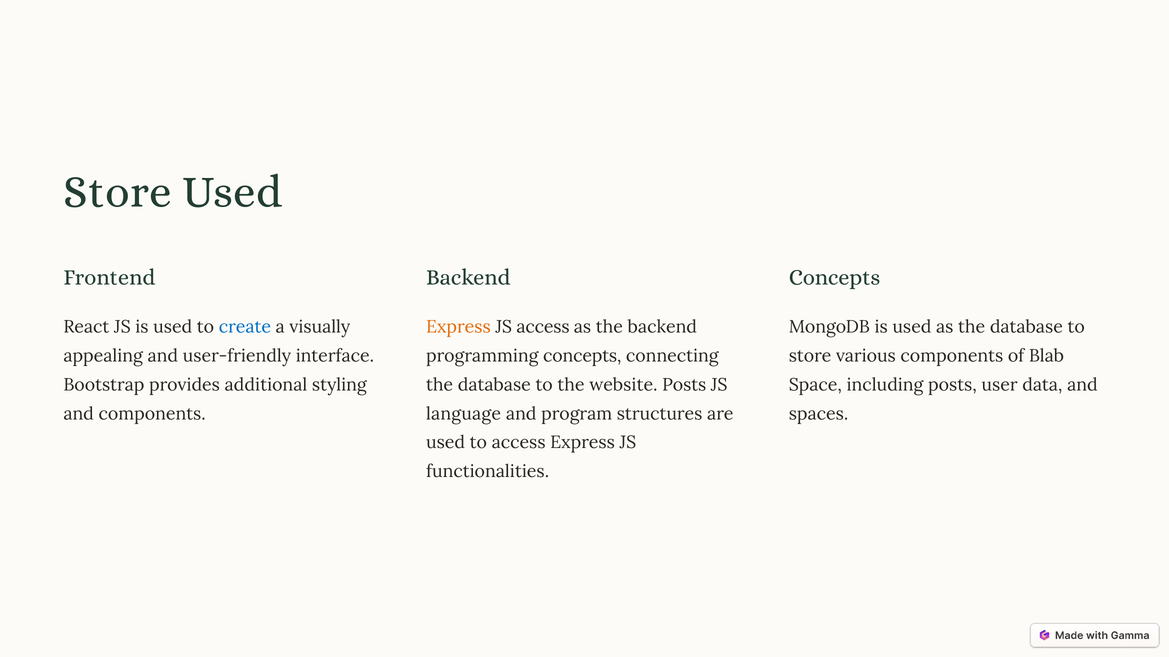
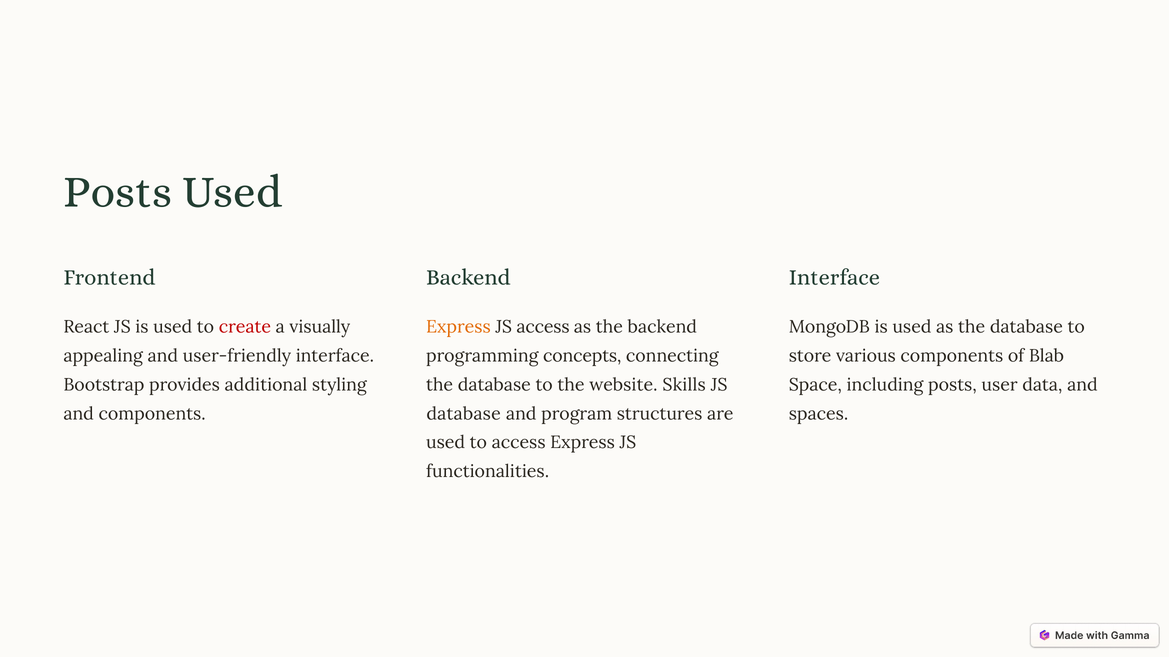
Store: Store -> Posts (118, 192)
Concepts: Concepts -> Interface (834, 277)
create colour: blue -> red (245, 327)
website Posts: Posts -> Skills (684, 385)
language: language -> database (464, 414)
